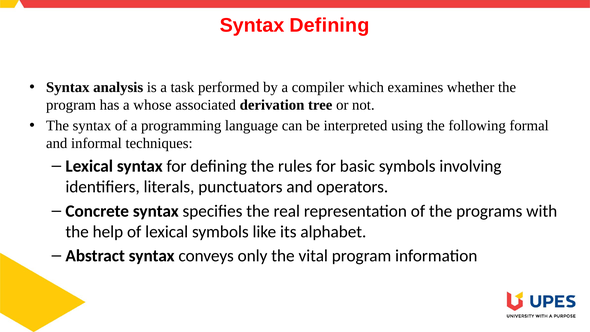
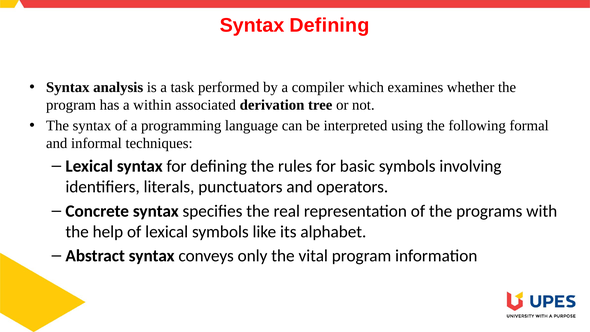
whose: whose -> within (152, 105)
